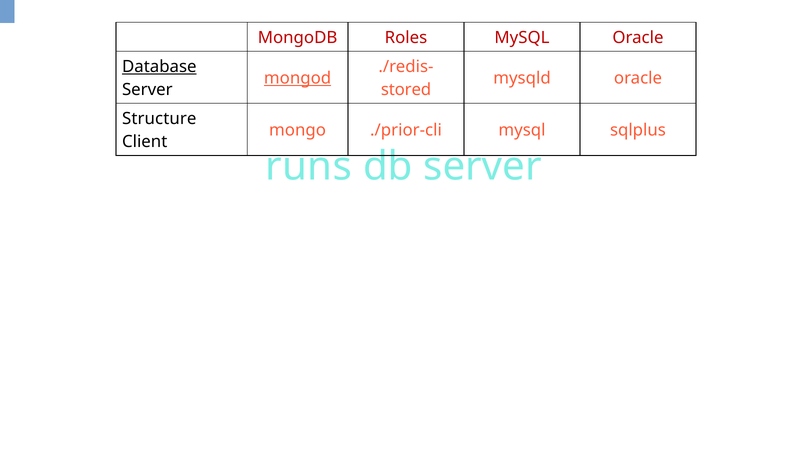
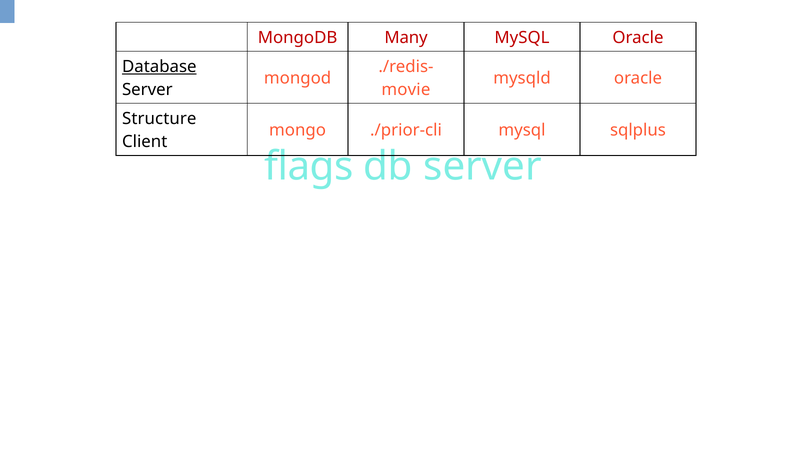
Roles: Roles -> Many (406, 38)
mongod underline: present -> none (298, 78)
stored: stored -> movie (406, 90)
runs: runs -> flags (309, 166)
